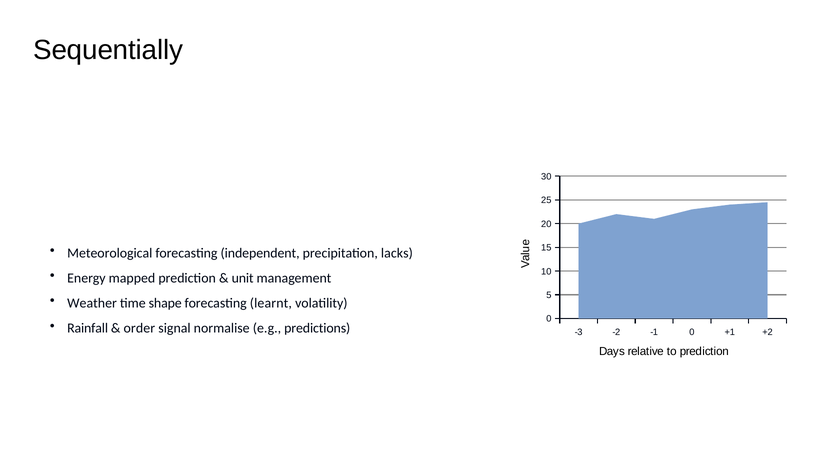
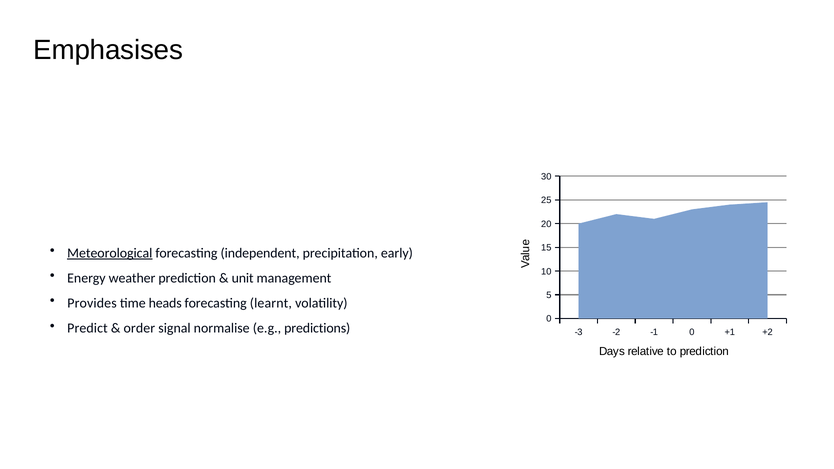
Sequentially: Sequentially -> Emphasises (108, 50)
Meteorological underline: none -> present (110, 253)
lacks: lacks -> early (397, 253)
mapped: mapped -> weather (132, 278)
Weather: Weather -> Provides (92, 303)
shape: shape -> heads (165, 303)
Rainfall: Rainfall -> Predict (87, 328)
